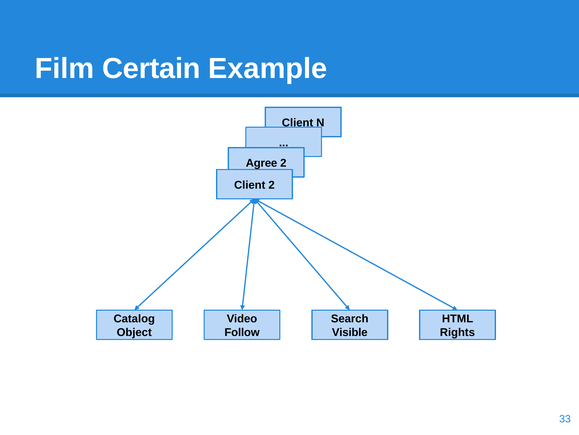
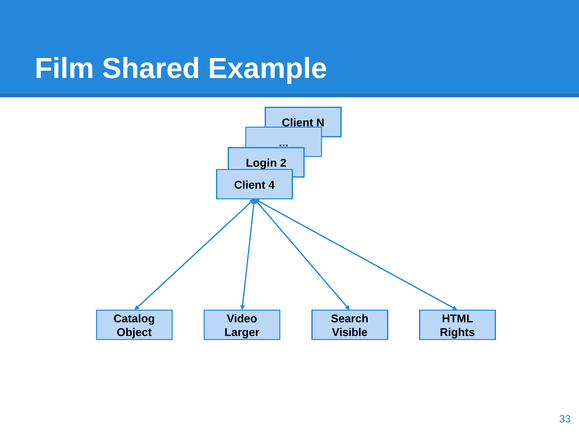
Certain: Certain -> Shared (151, 69)
Agree: Agree -> Login (261, 163)
Client 2: 2 -> 4 (272, 185)
Follow: Follow -> Larger (242, 332)
